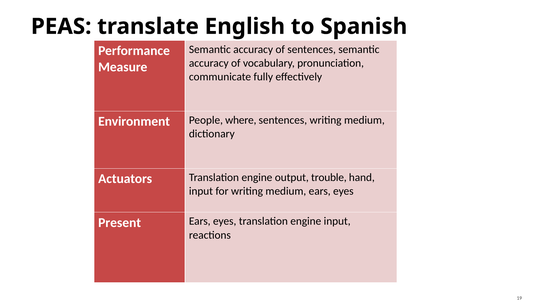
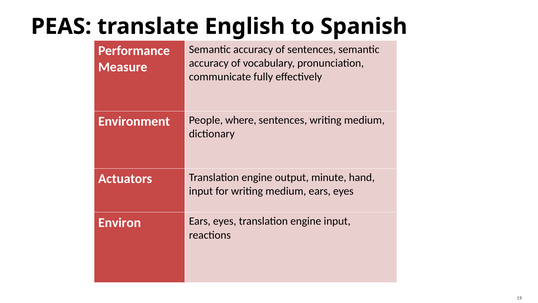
trouble: trouble -> minute (329, 177)
Present: Present -> Environ (120, 222)
